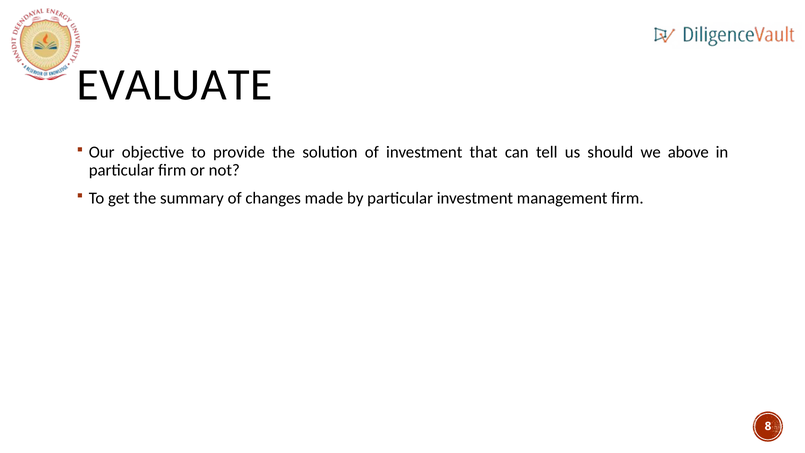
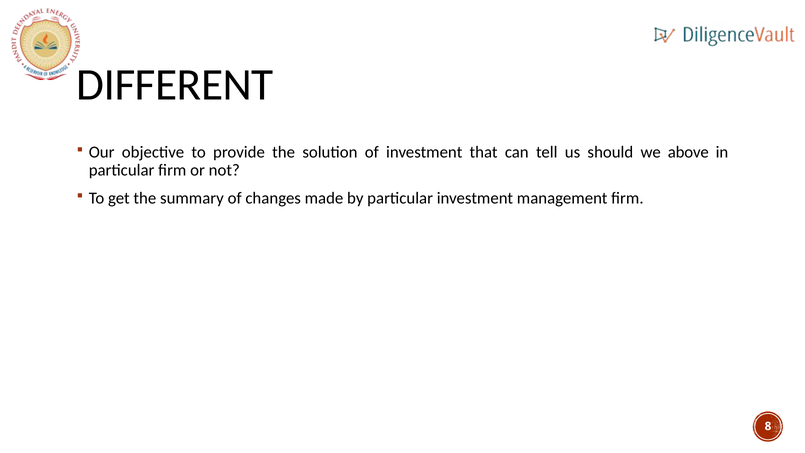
EVALUATE: EVALUATE -> DIFFERENT (175, 85)
